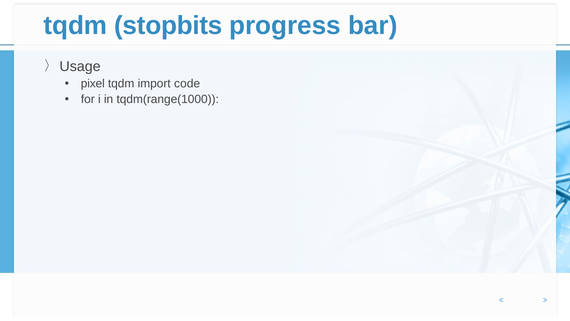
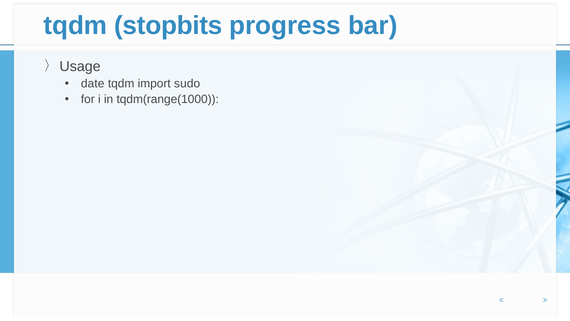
pixel: pixel -> date (93, 83)
code: code -> sudo (187, 83)
